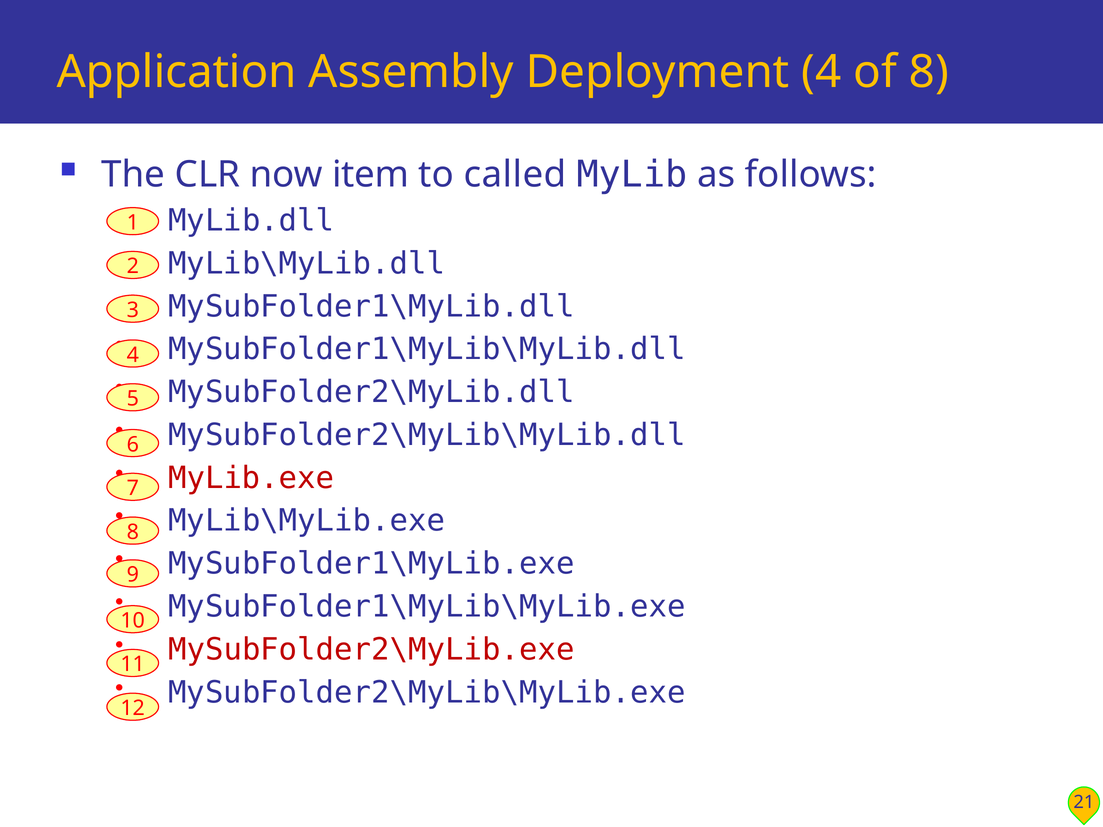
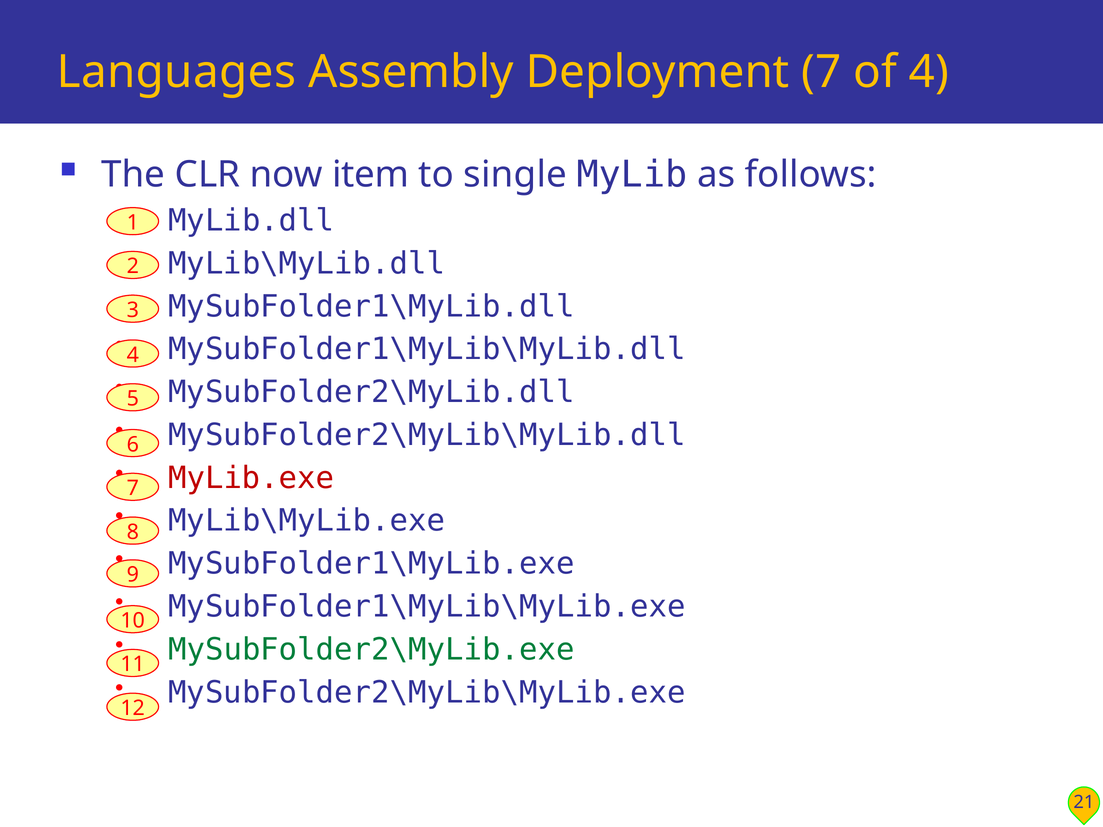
Application: Application -> Languages (176, 72)
Deployment 4: 4 -> 7 (821, 72)
of 8: 8 -> 4 (929, 72)
called: called -> single (515, 175)
MySubFolder2\MyLib.exe colour: red -> green (371, 650)
